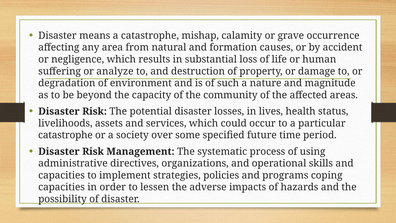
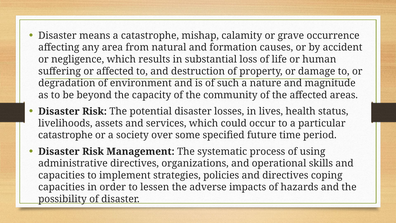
or analyze: analyze -> affected (115, 71)
and programs: programs -> directives (285, 175)
